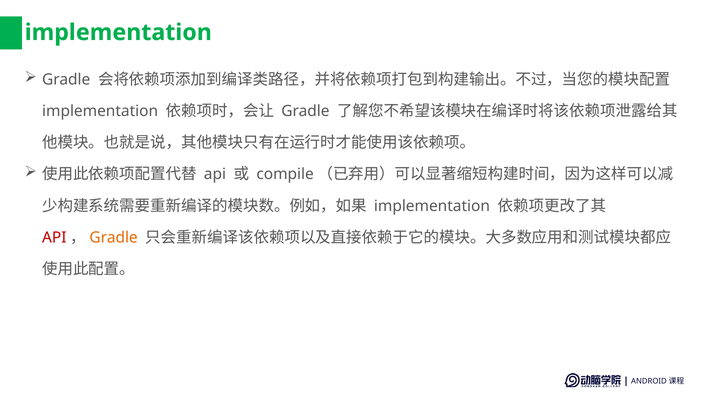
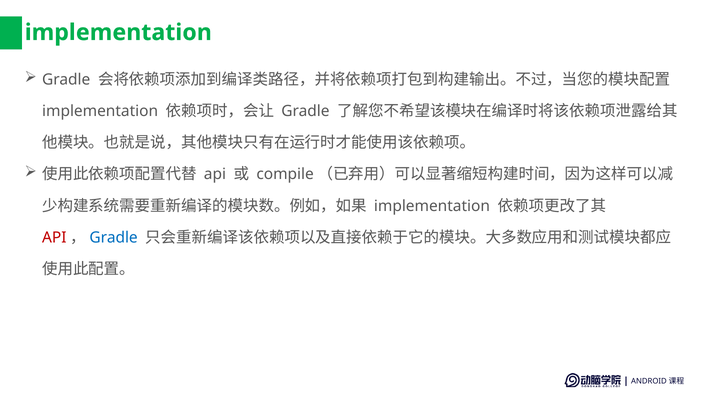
Gradle colour: orange -> blue (114, 237)
